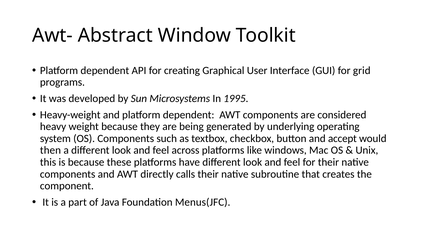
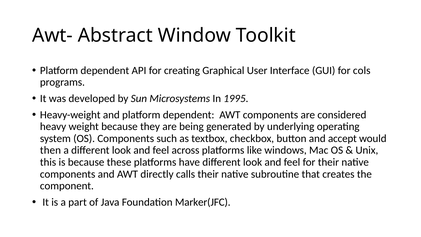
grid: grid -> cols (362, 70)
Menus(JFC: Menus(JFC -> Marker(JFC (203, 202)
